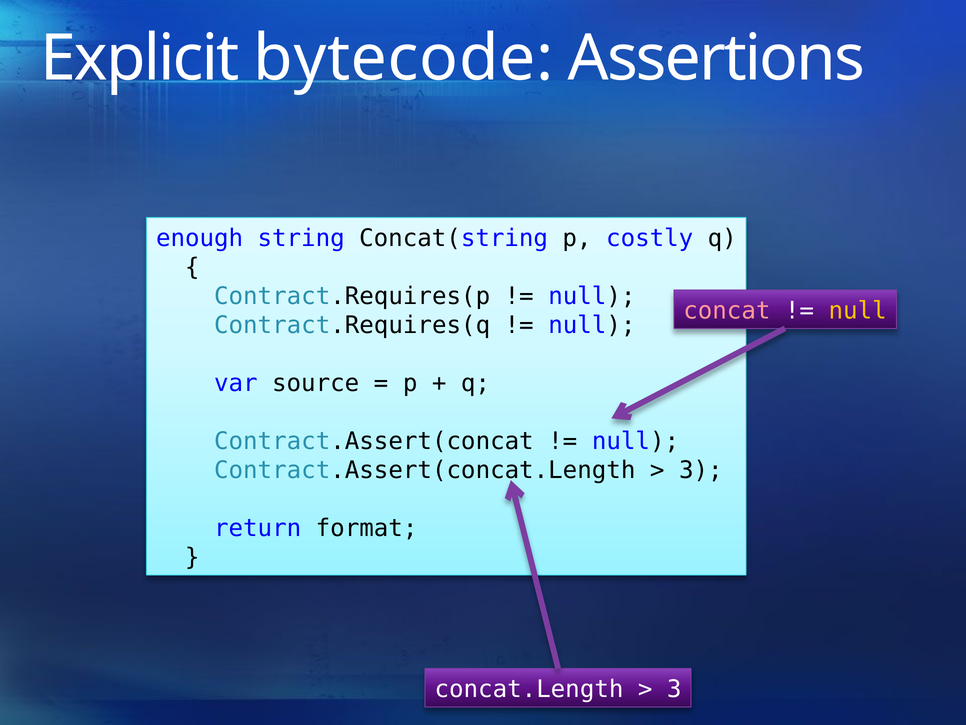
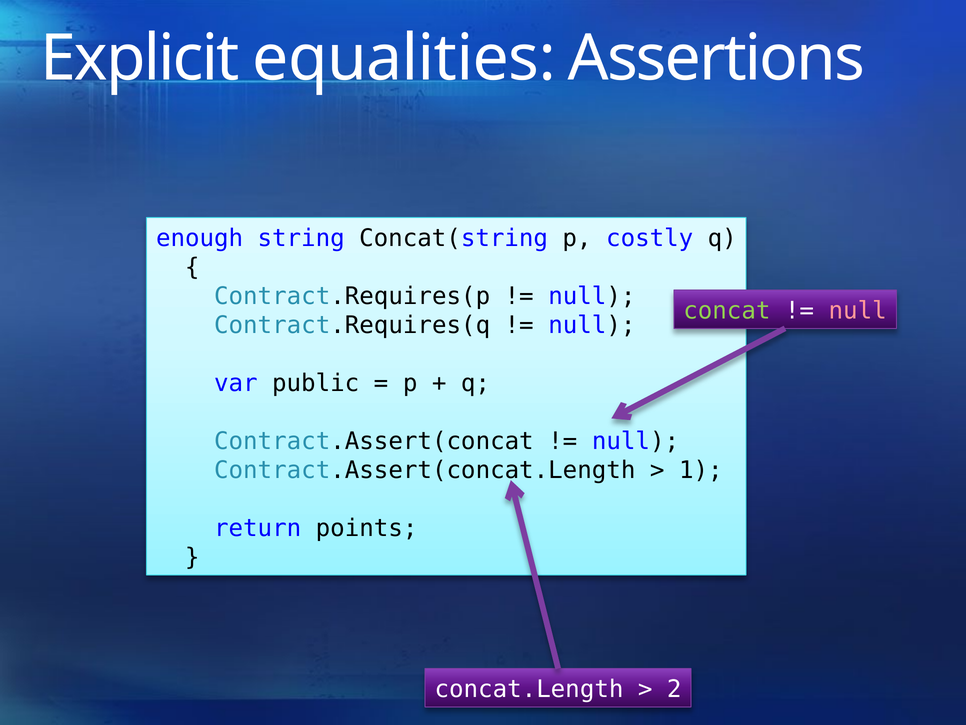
bytecode: bytecode -> equalities (404, 59)
concat colour: pink -> light green (727, 311)
null colour: yellow -> pink (858, 311)
source: source -> public (316, 383)
3: 3 -> 1 (701, 470)
format: format -> points (367, 528)
3: 3 -> 2 (674, 689)
